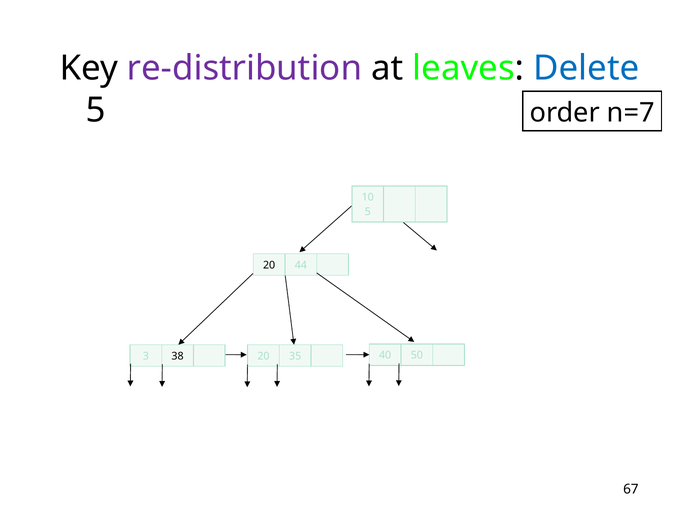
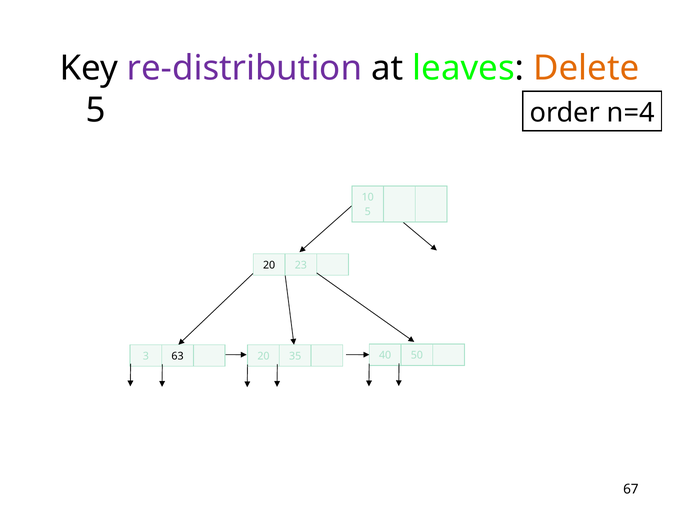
Delete colour: blue -> orange (586, 69)
n=7: n=7 -> n=4 (631, 113)
44: 44 -> 23 (301, 265)
38: 38 -> 63 (178, 356)
